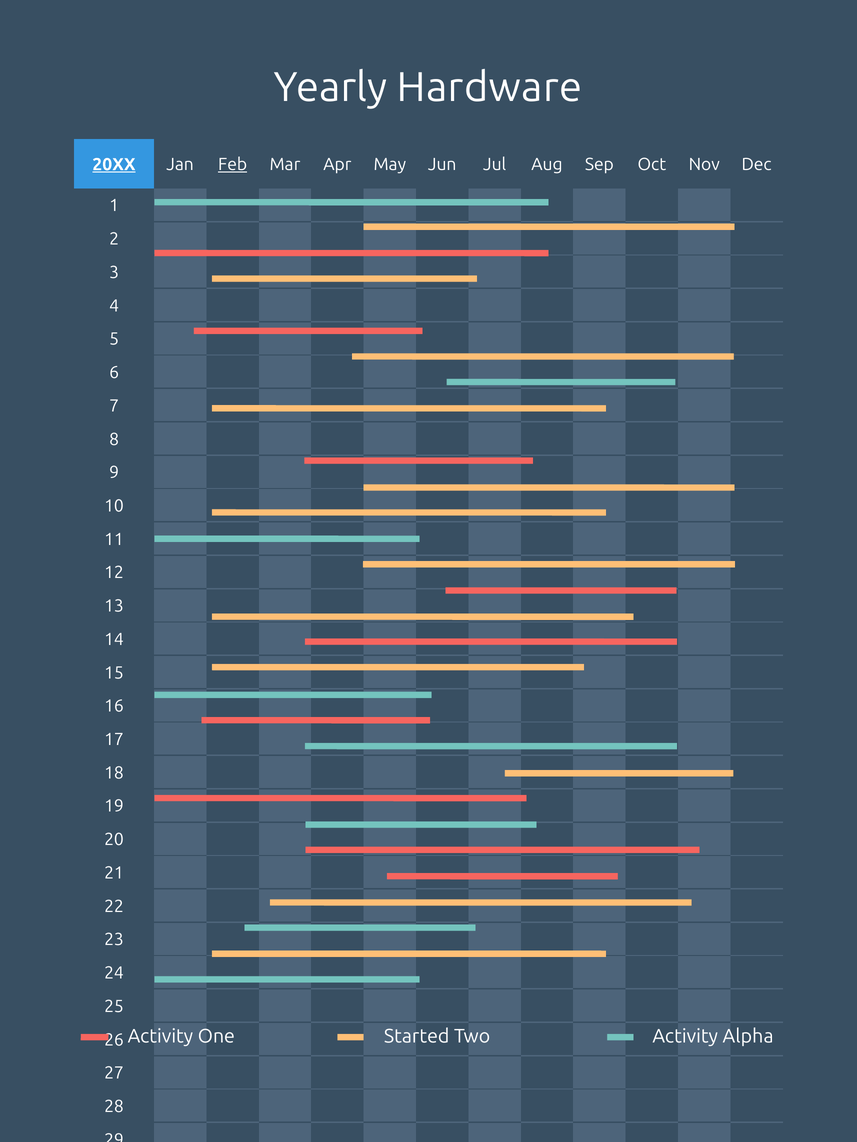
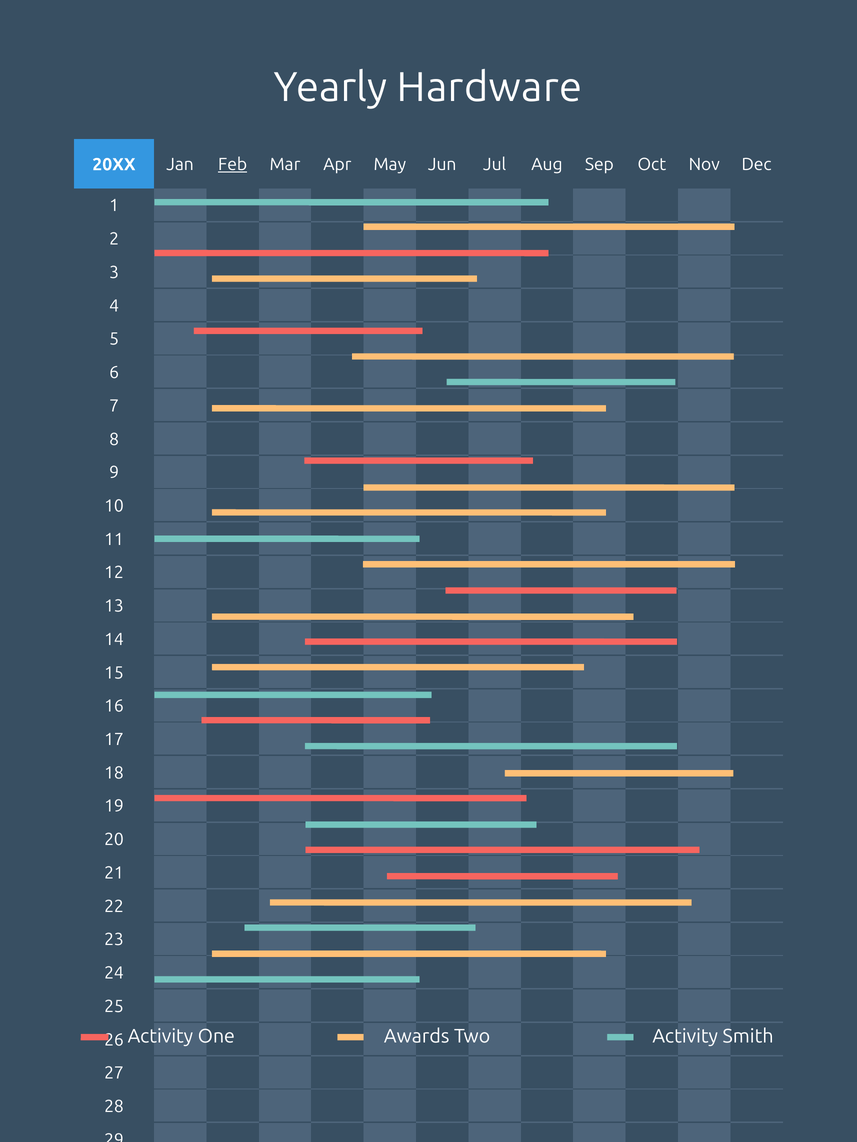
20XX underline: present -> none (114, 165)
Started: Started -> Awards (417, 1037)
Alpha: Alpha -> Smith (748, 1037)
